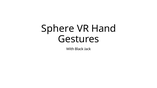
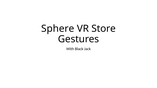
Hand: Hand -> Store (104, 29)
